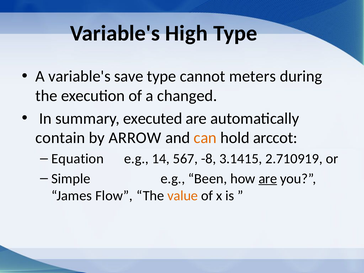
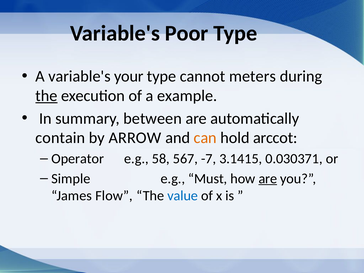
High: High -> Poor (187, 33)
save: save -> your (129, 76)
the underline: none -> present (46, 96)
changed: changed -> example (187, 96)
executed: executed -> between (153, 118)
Equation: Equation -> Operator (78, 159)
14: 14 -> 58 (161, 159)
-8: -8 -> -7 (209, 159)
2.710919: 2.710919 -> 0.030371 (294, 159)
Been: Been -> Must (208, 179)
value colour: orange -> blue (183, 196)
